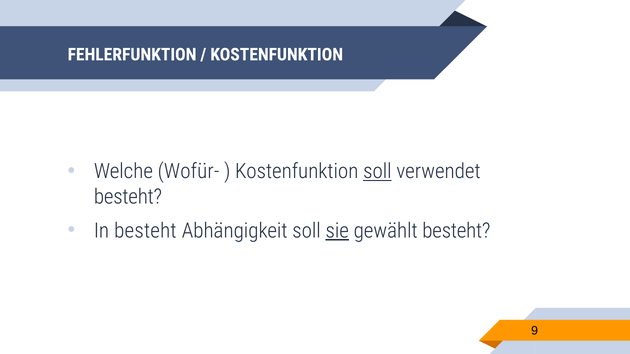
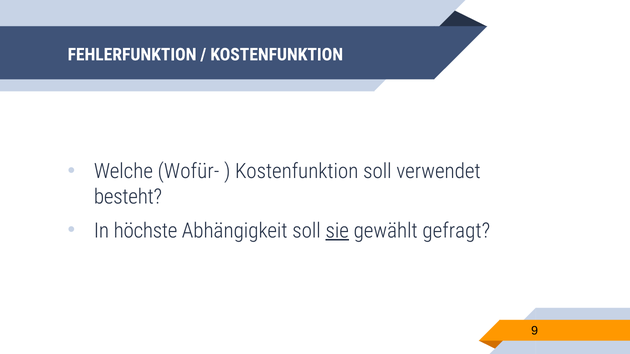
soll underline: present -> none (377, 172)
In besteht: besteht -> höchste (146, 231)
gewählt besteht: besteht -> gefragt (456, 231)
